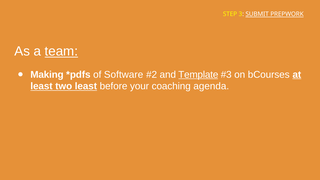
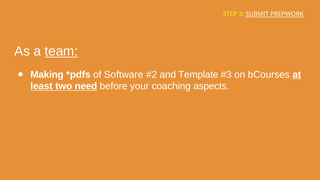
Template underline: present -> none (198, 75)
two least: least -> need (86, 86)
agenda: agenda -> aspects (211, 86)
